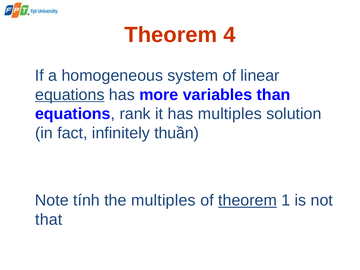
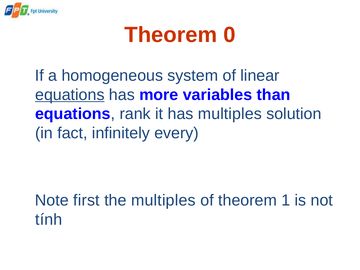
4: 4 -> 0 (229, 35)
thuần: thuần -> every (176, 133)
tính: tính -> first (86, 200)
theorem underline: present -> none (248, 200)
that: that -> tính (49, 220)
